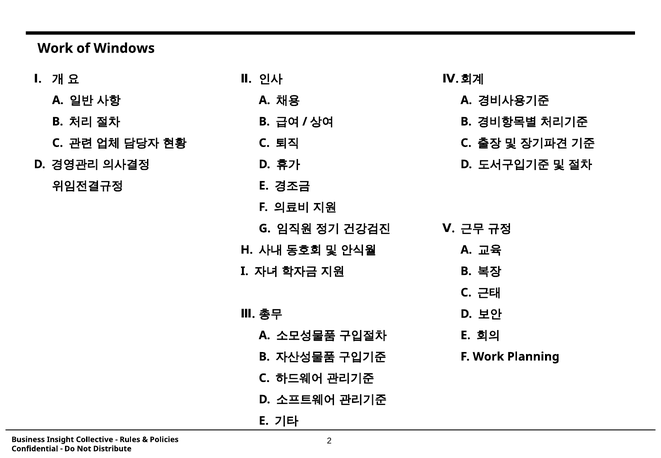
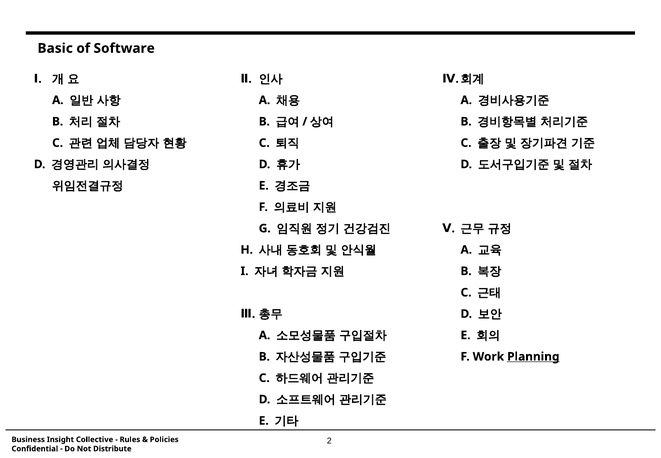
Work: Work -> Basic (55, 48)
Windows: Windows -> Software (124, 48)
Planning underline: none -> present (533, 356)
